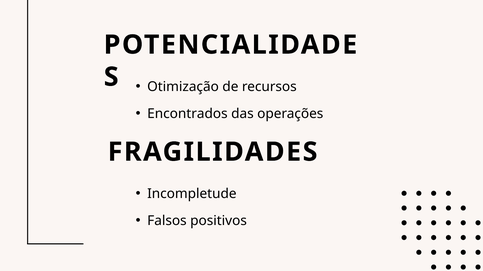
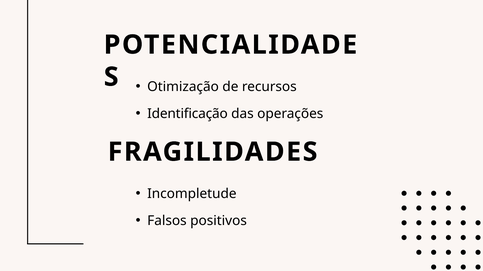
Encontrados: Encontrados -> Identificação (188, 114)
